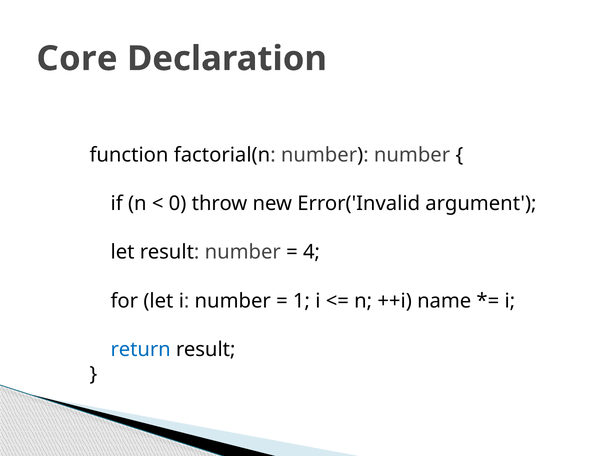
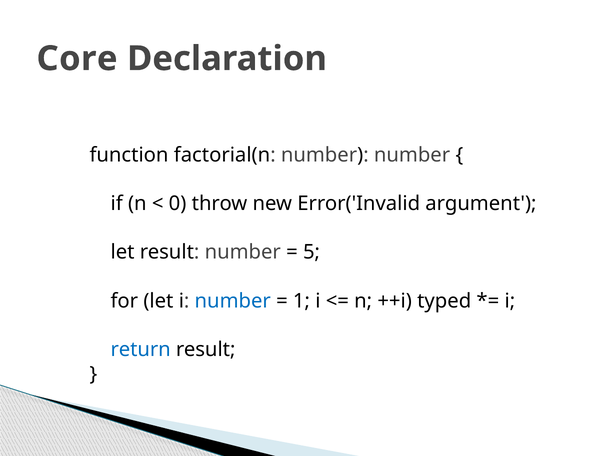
4: 4 -> 5 (312, 252)
number colour: black -> blue (233, 301)
name: name -> typed (444, 301)
